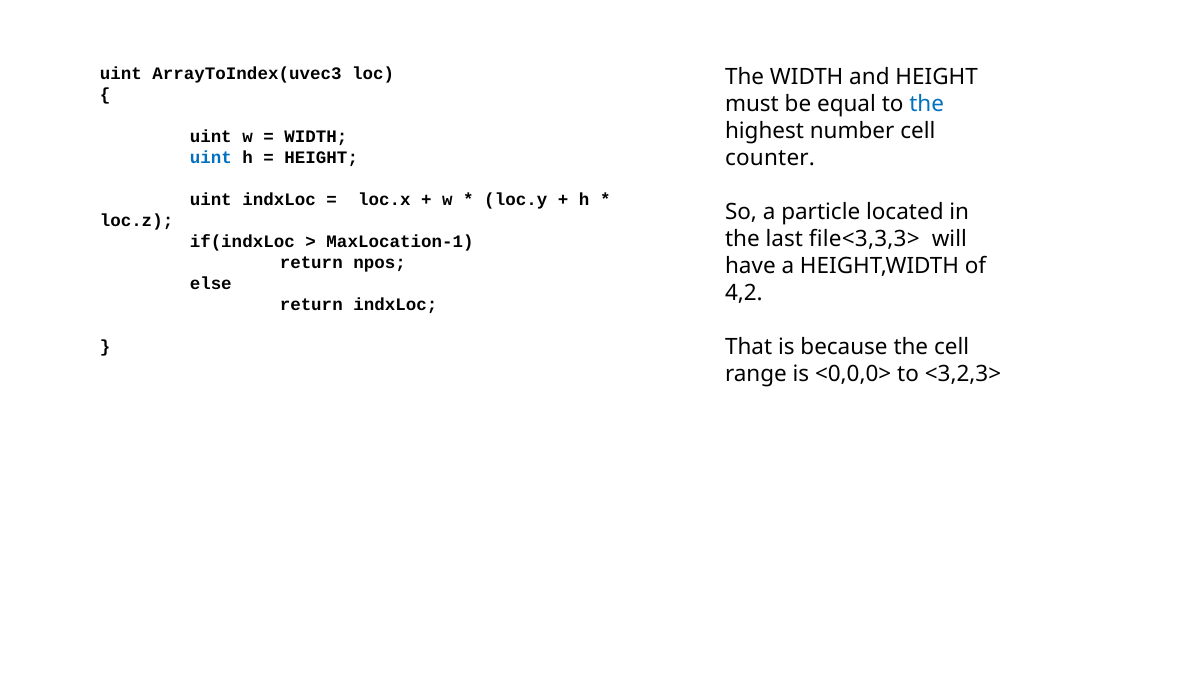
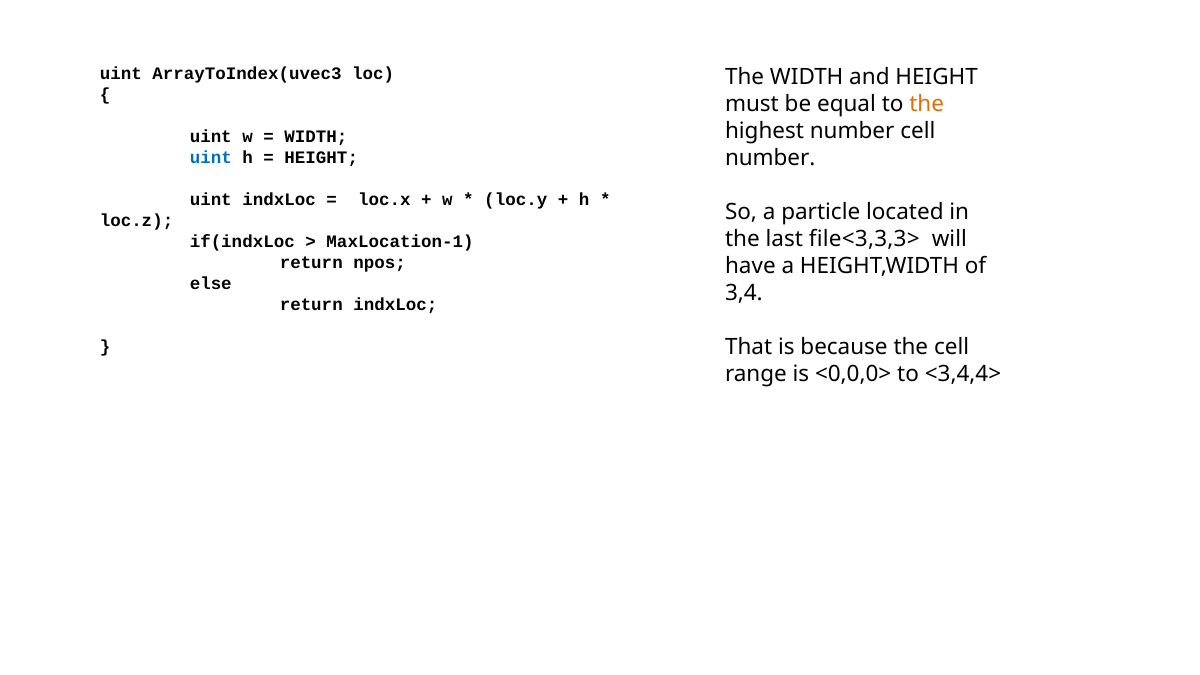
the colour: blue -> orange (927, 104)
counter: counter -> number (770, 158)
4,2: 4,2 -> 3,4 (744, 293)
<3,2,3>: <3,2,3> -> <3,4,4> (963, 374)
